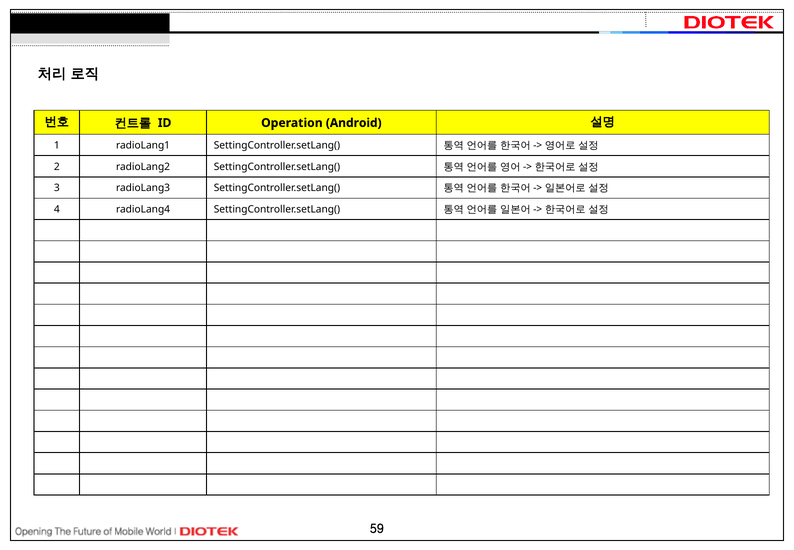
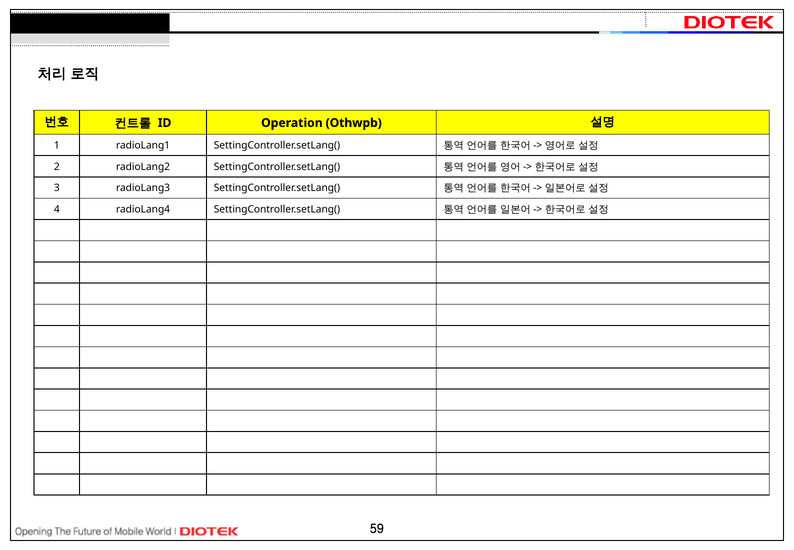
Android: Android -> Othwpb (354, 123)
